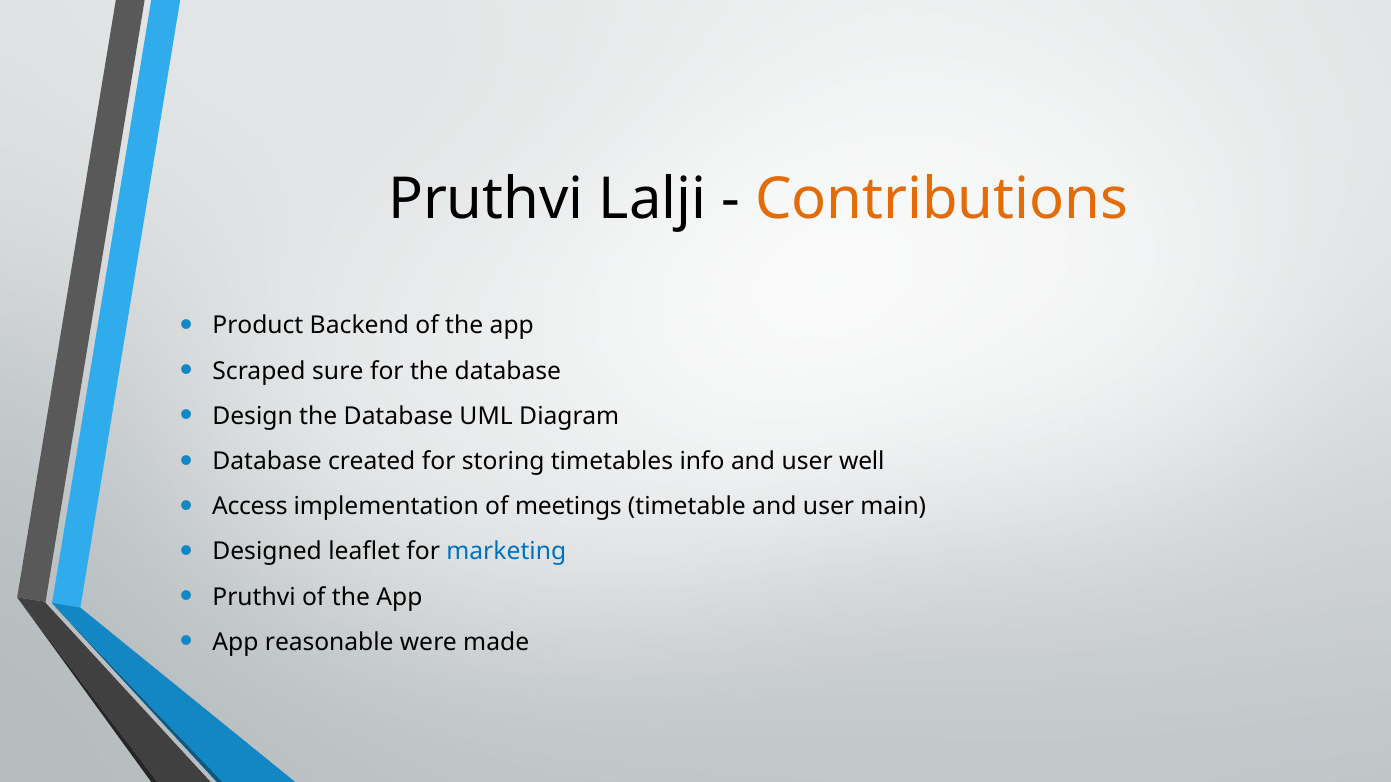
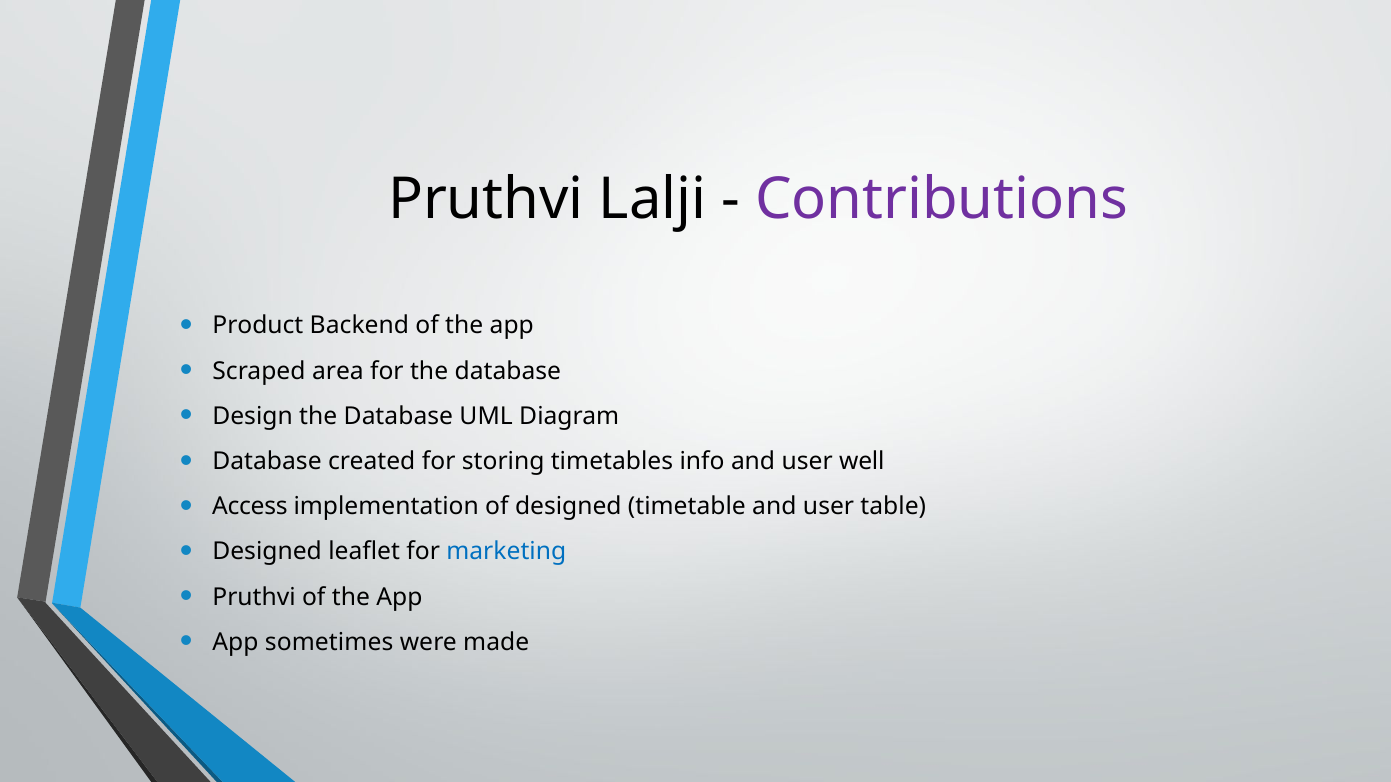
Contributions colour: orange -> purple (941, 200)
sure: sure -> area (338, 371)
of meetings: meetings -> designed (568, 507)
main: main -> table (893, 507)
reasonable: reasonable -> sometimes (329, 642)
